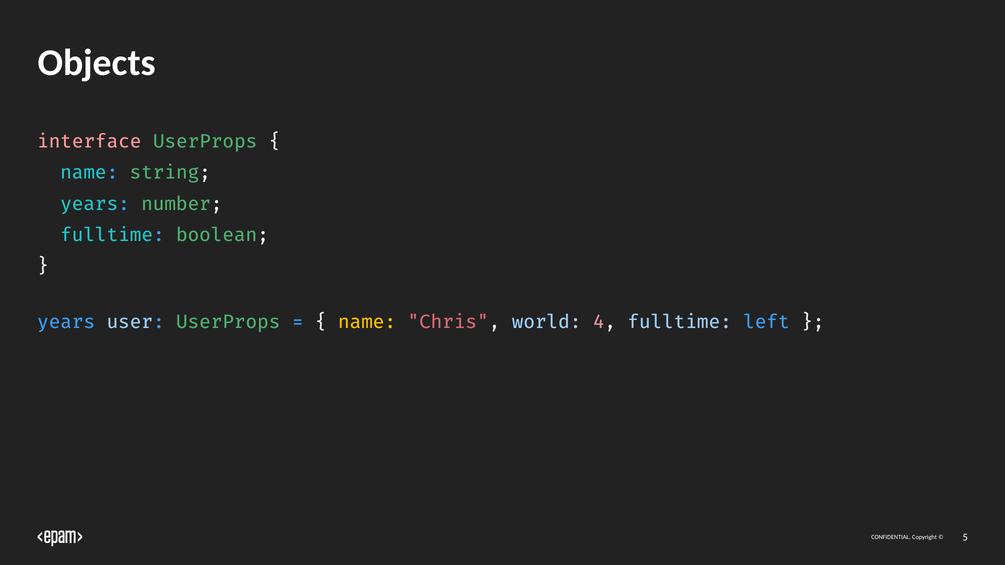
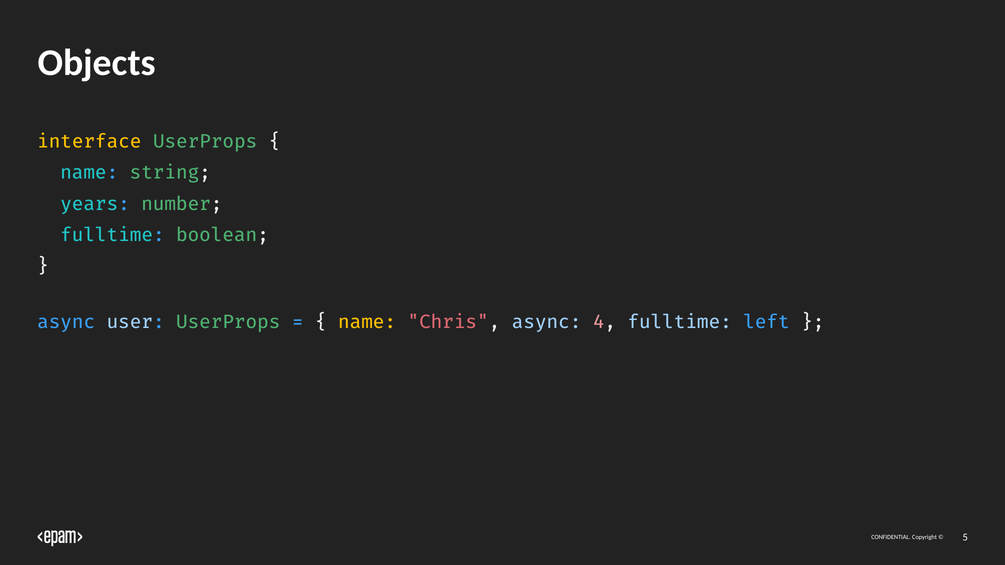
interface colour: pink -> yellow (89, 142)
years: years -> async (66, 322)
Chris world: world -> async (547, 322)
